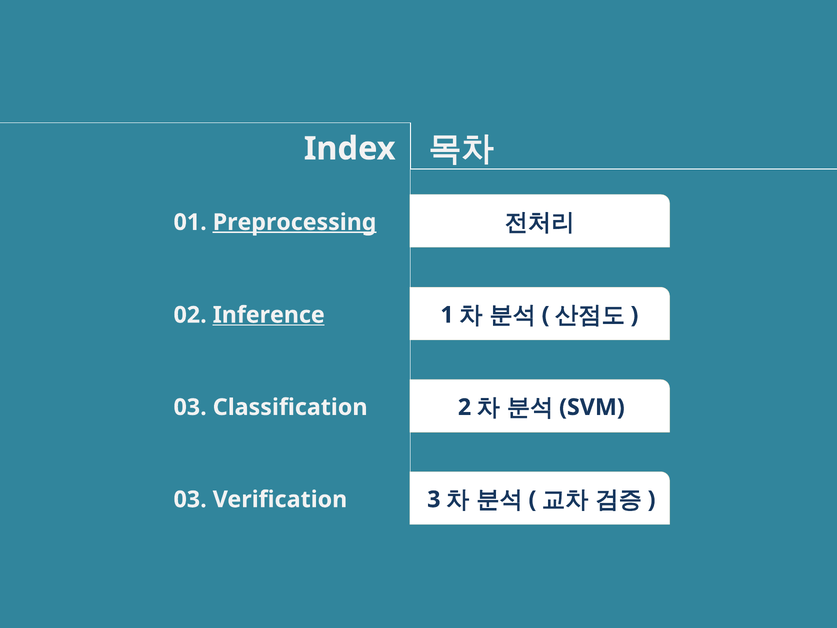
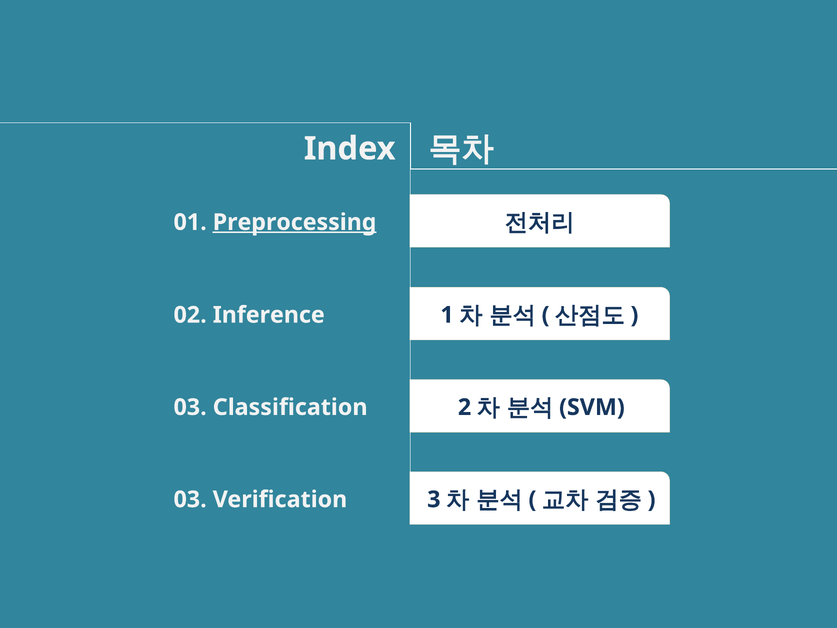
Inference underline: present -> none (269, 315)
